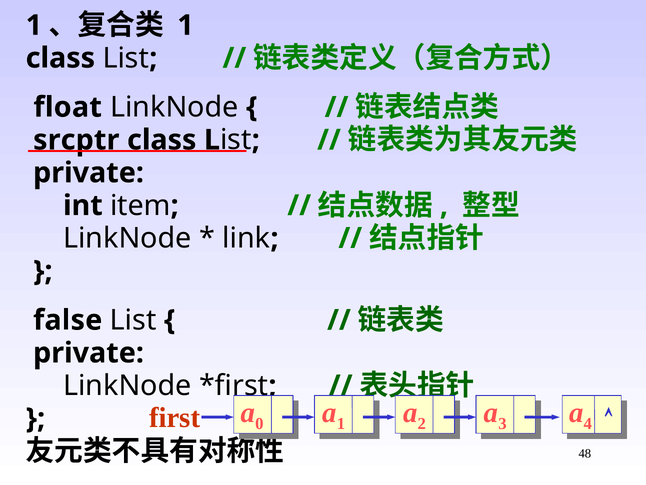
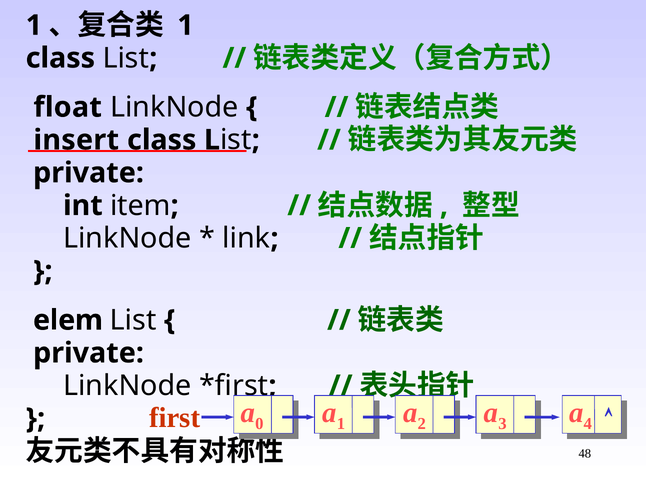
srcptr: srcptr -> insert (76, 140)
false: false -> elem (68, 320)
